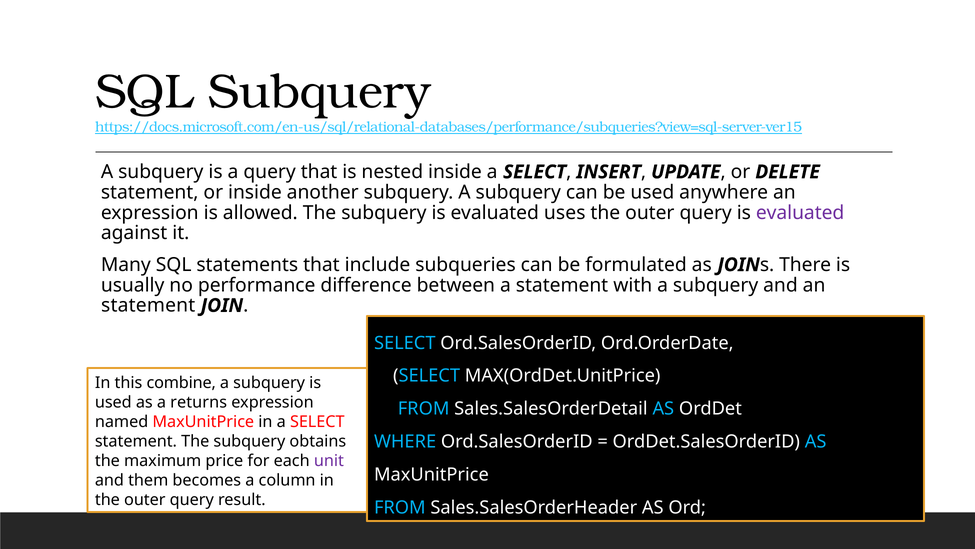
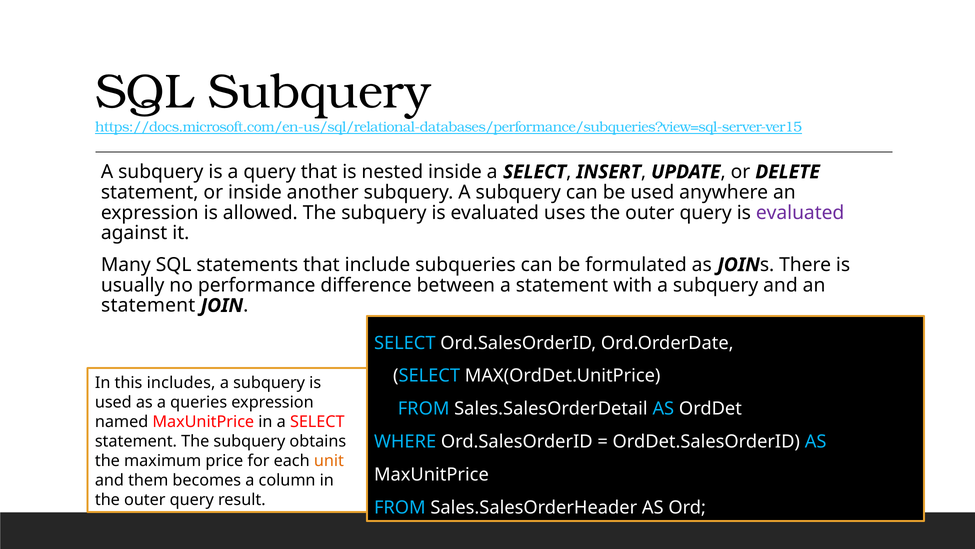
combine: combine -> includes (181, 382)
returns: returns -> queries (199, 402)
unit colour: purple -> orange (329, 460)
